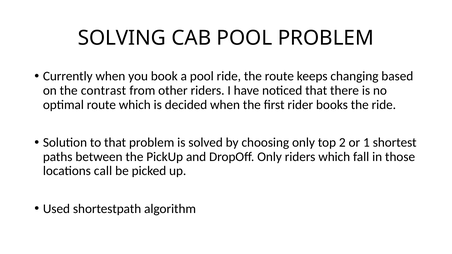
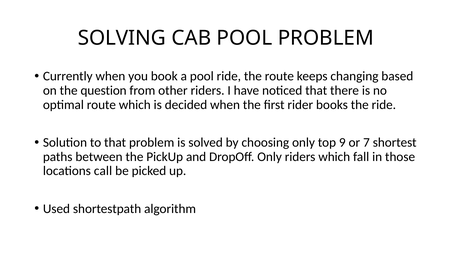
contrast: contrast -> question (104, 91)
2: 2 -> 9 (342, 143)
1: 1 -> 7 (366, 143)
